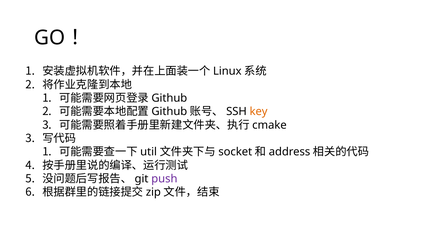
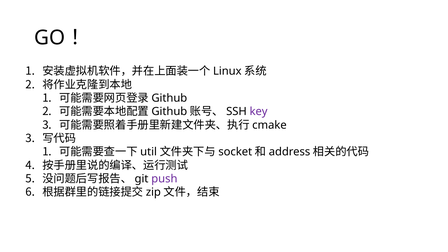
key colour: orange -> purple (259, 112)
